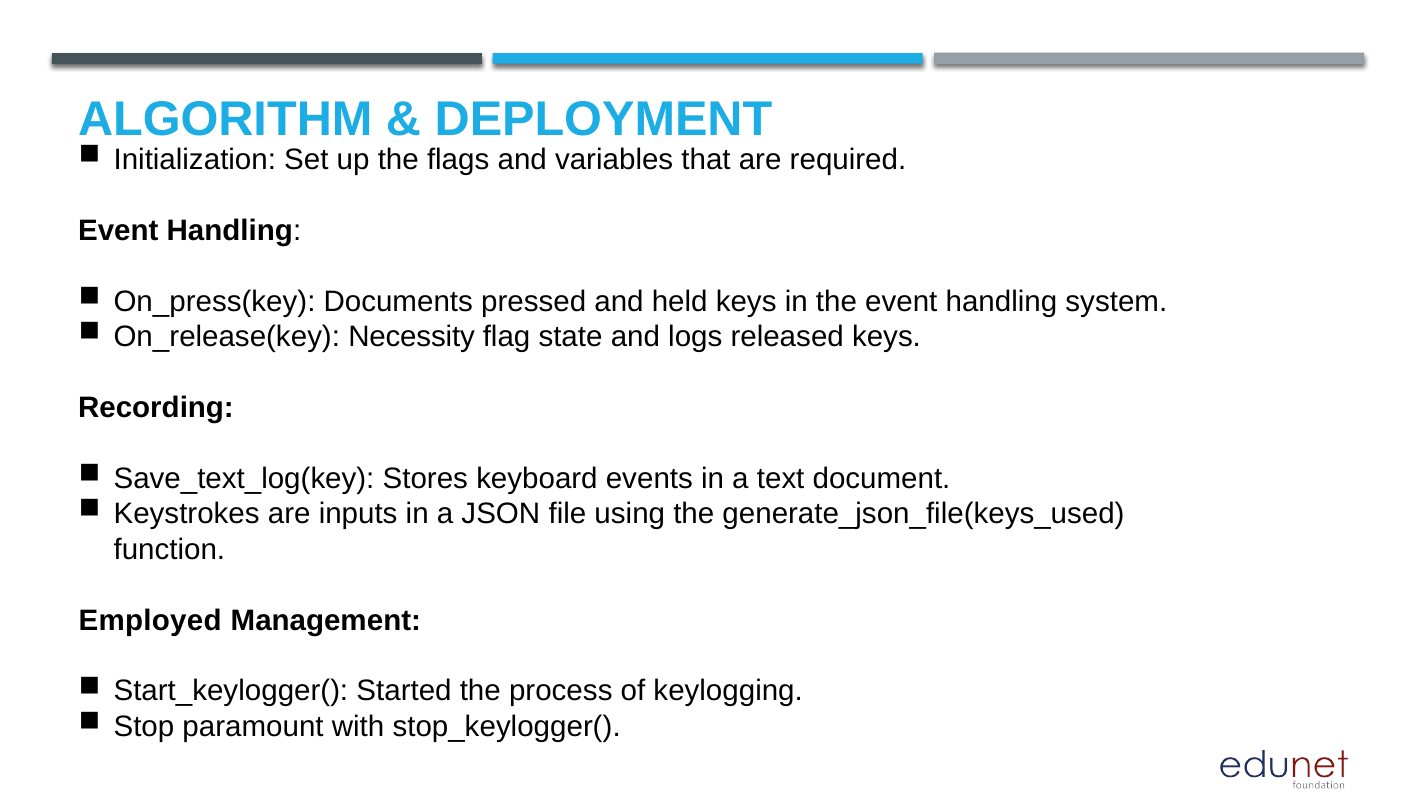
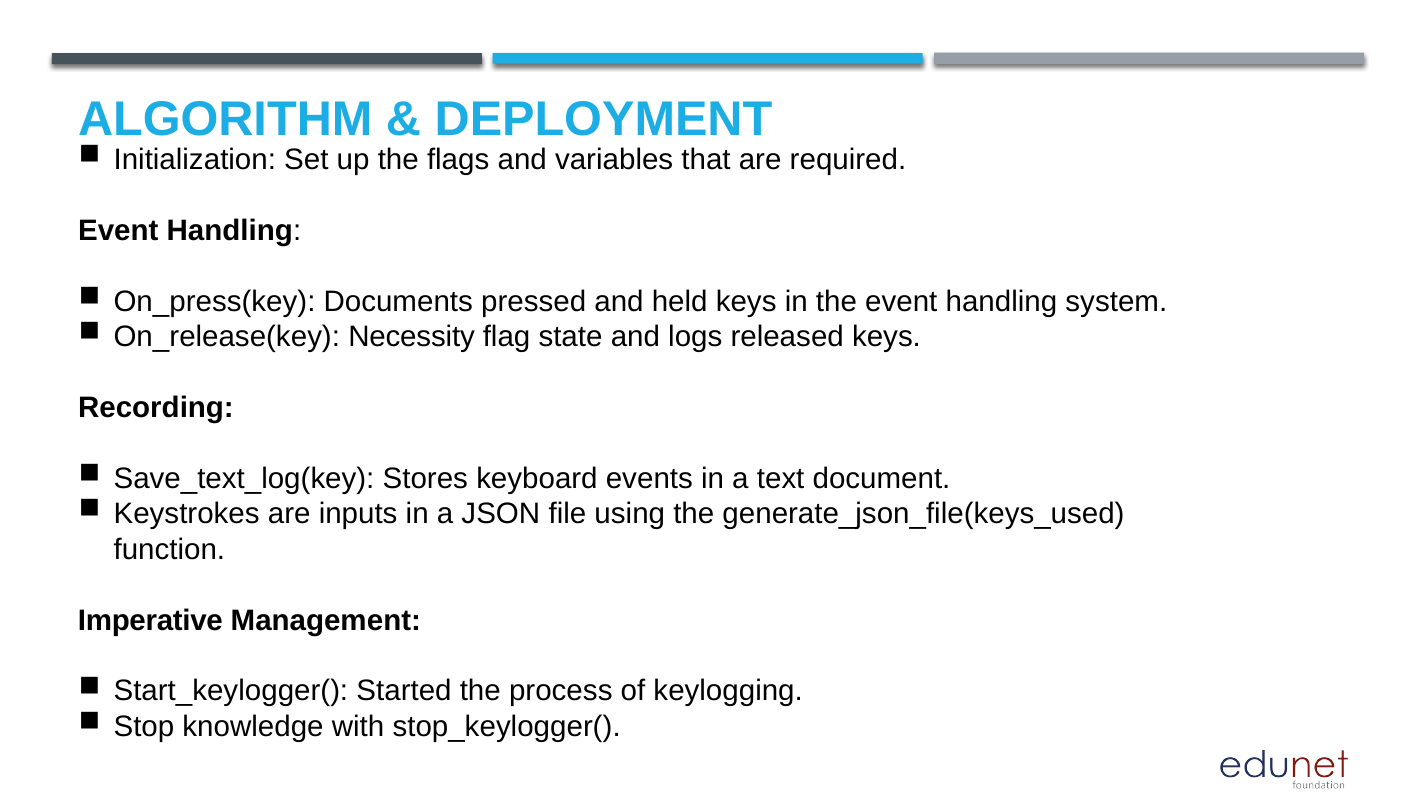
Employed: Employed -> Imperative (150, 620)
paramount: paramount -> knowledge (253, 726)
